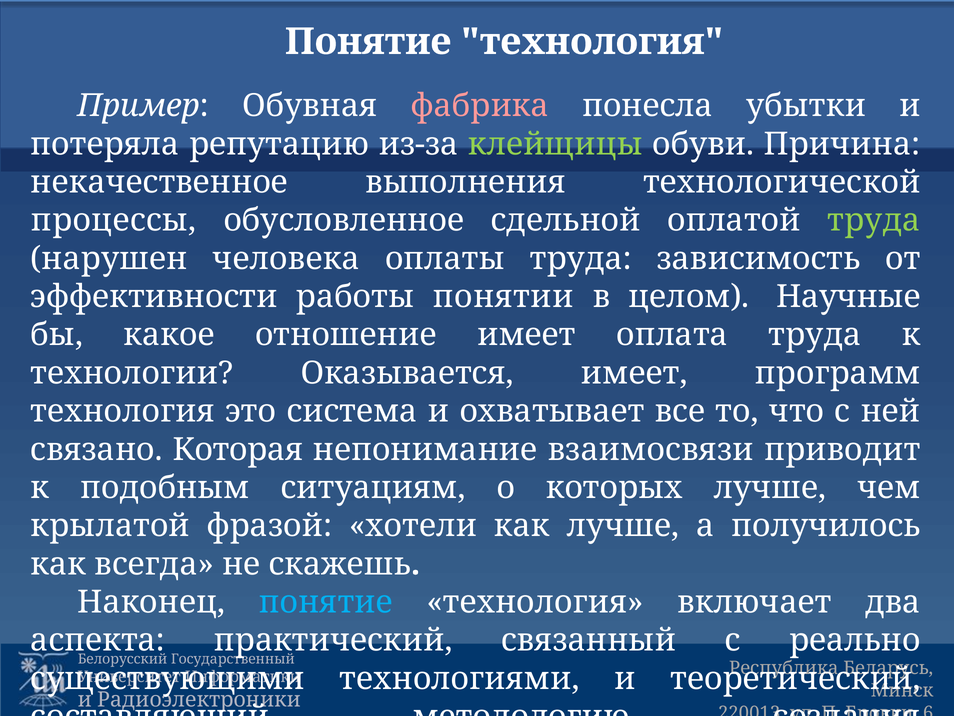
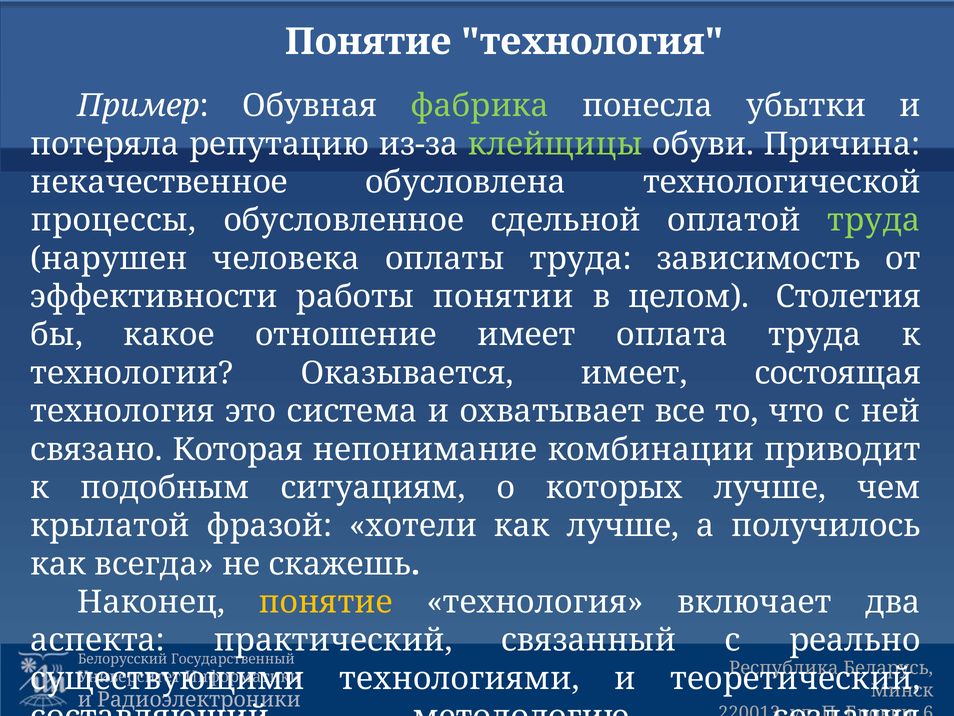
фабрика colour: pink -> light green (480, 106)
выполнения: выполнения -> обусловлена (466, 182)
Научные: Научные -> Столетия (848, 297)
программ: программ -> состоящая (838, 373)
взаимосвязи: взаимосвязи -> комбинации (651, 449)
понятие colour: light blue -> yellow (326, 602)
